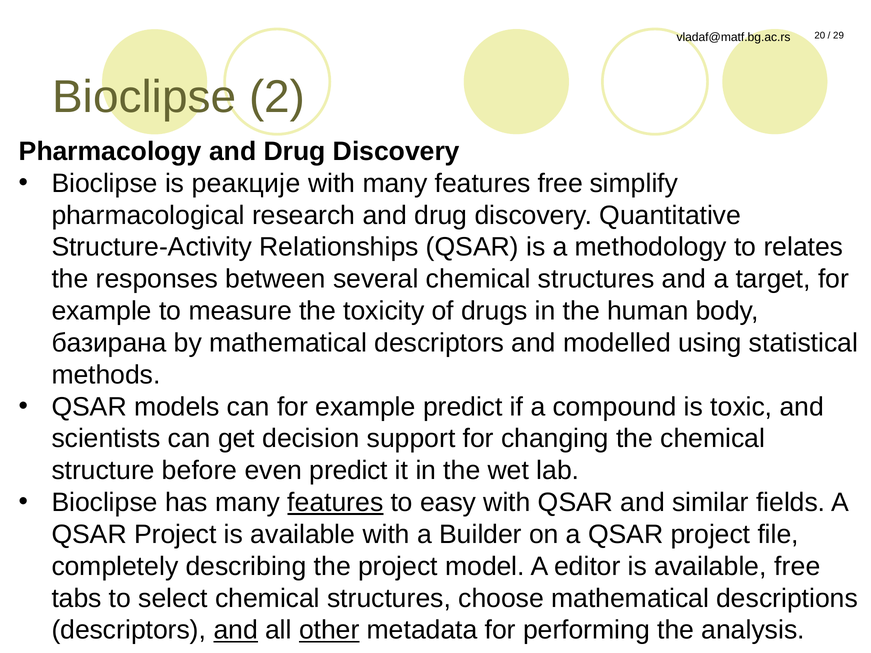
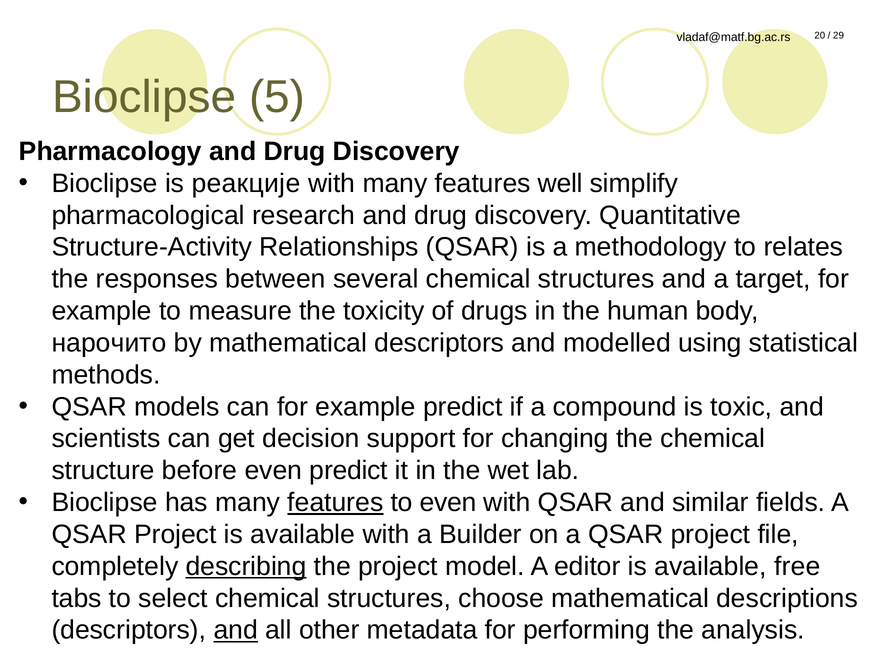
2: 2 -> 5 (277, 97)
features free: free -> well (560, 183)
базирана: базирана -> нарочито (109, 343)
to easy: easy -> even (448, 503)
describing underline: none -> present (246, 567)
other underline: present -> none (329, 630)
